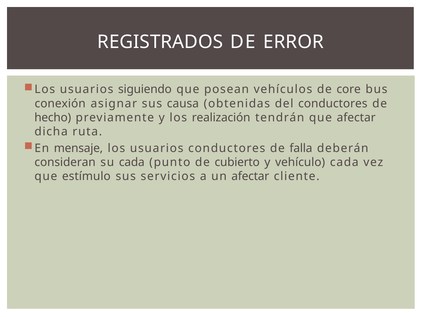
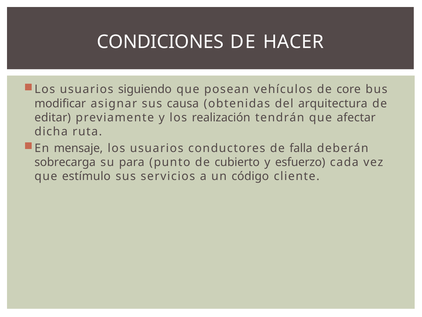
REGISTRADOS: REGISTRADOS -> CONDICIONES (160, 42)
ERROR: ERROR -> HACER (293, 42)
conexión: conexión -> modificar (60, 103)
del conductores: conductores -> arquitectura (333, 103)
hecho: hecho -> editar (53, 117)
consideran: consideran -> sobrecarga (65, 162)
su cada: cada -> para (132, 162)
vehículo: vehículo -> esfuerzo (300, 162)
un afectar: afectar -> código (250, 176)
